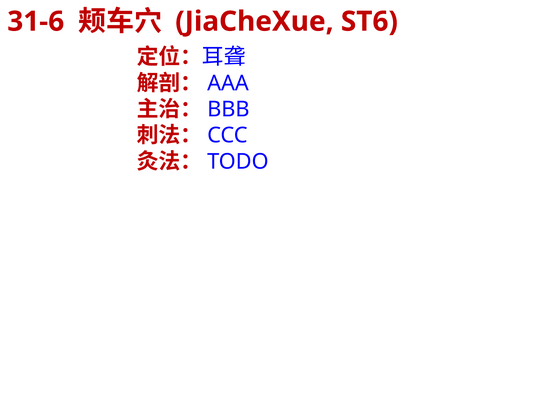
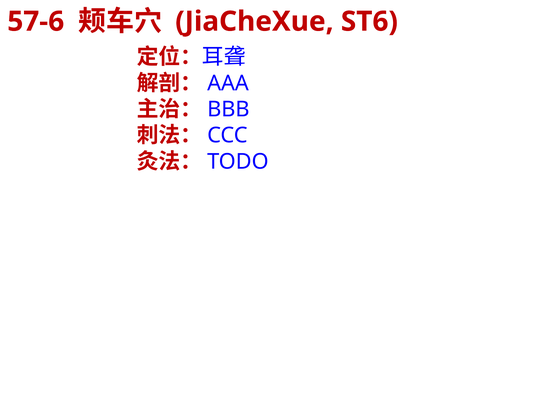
31-6: 31-6 -> 57-6 (36, 21)
